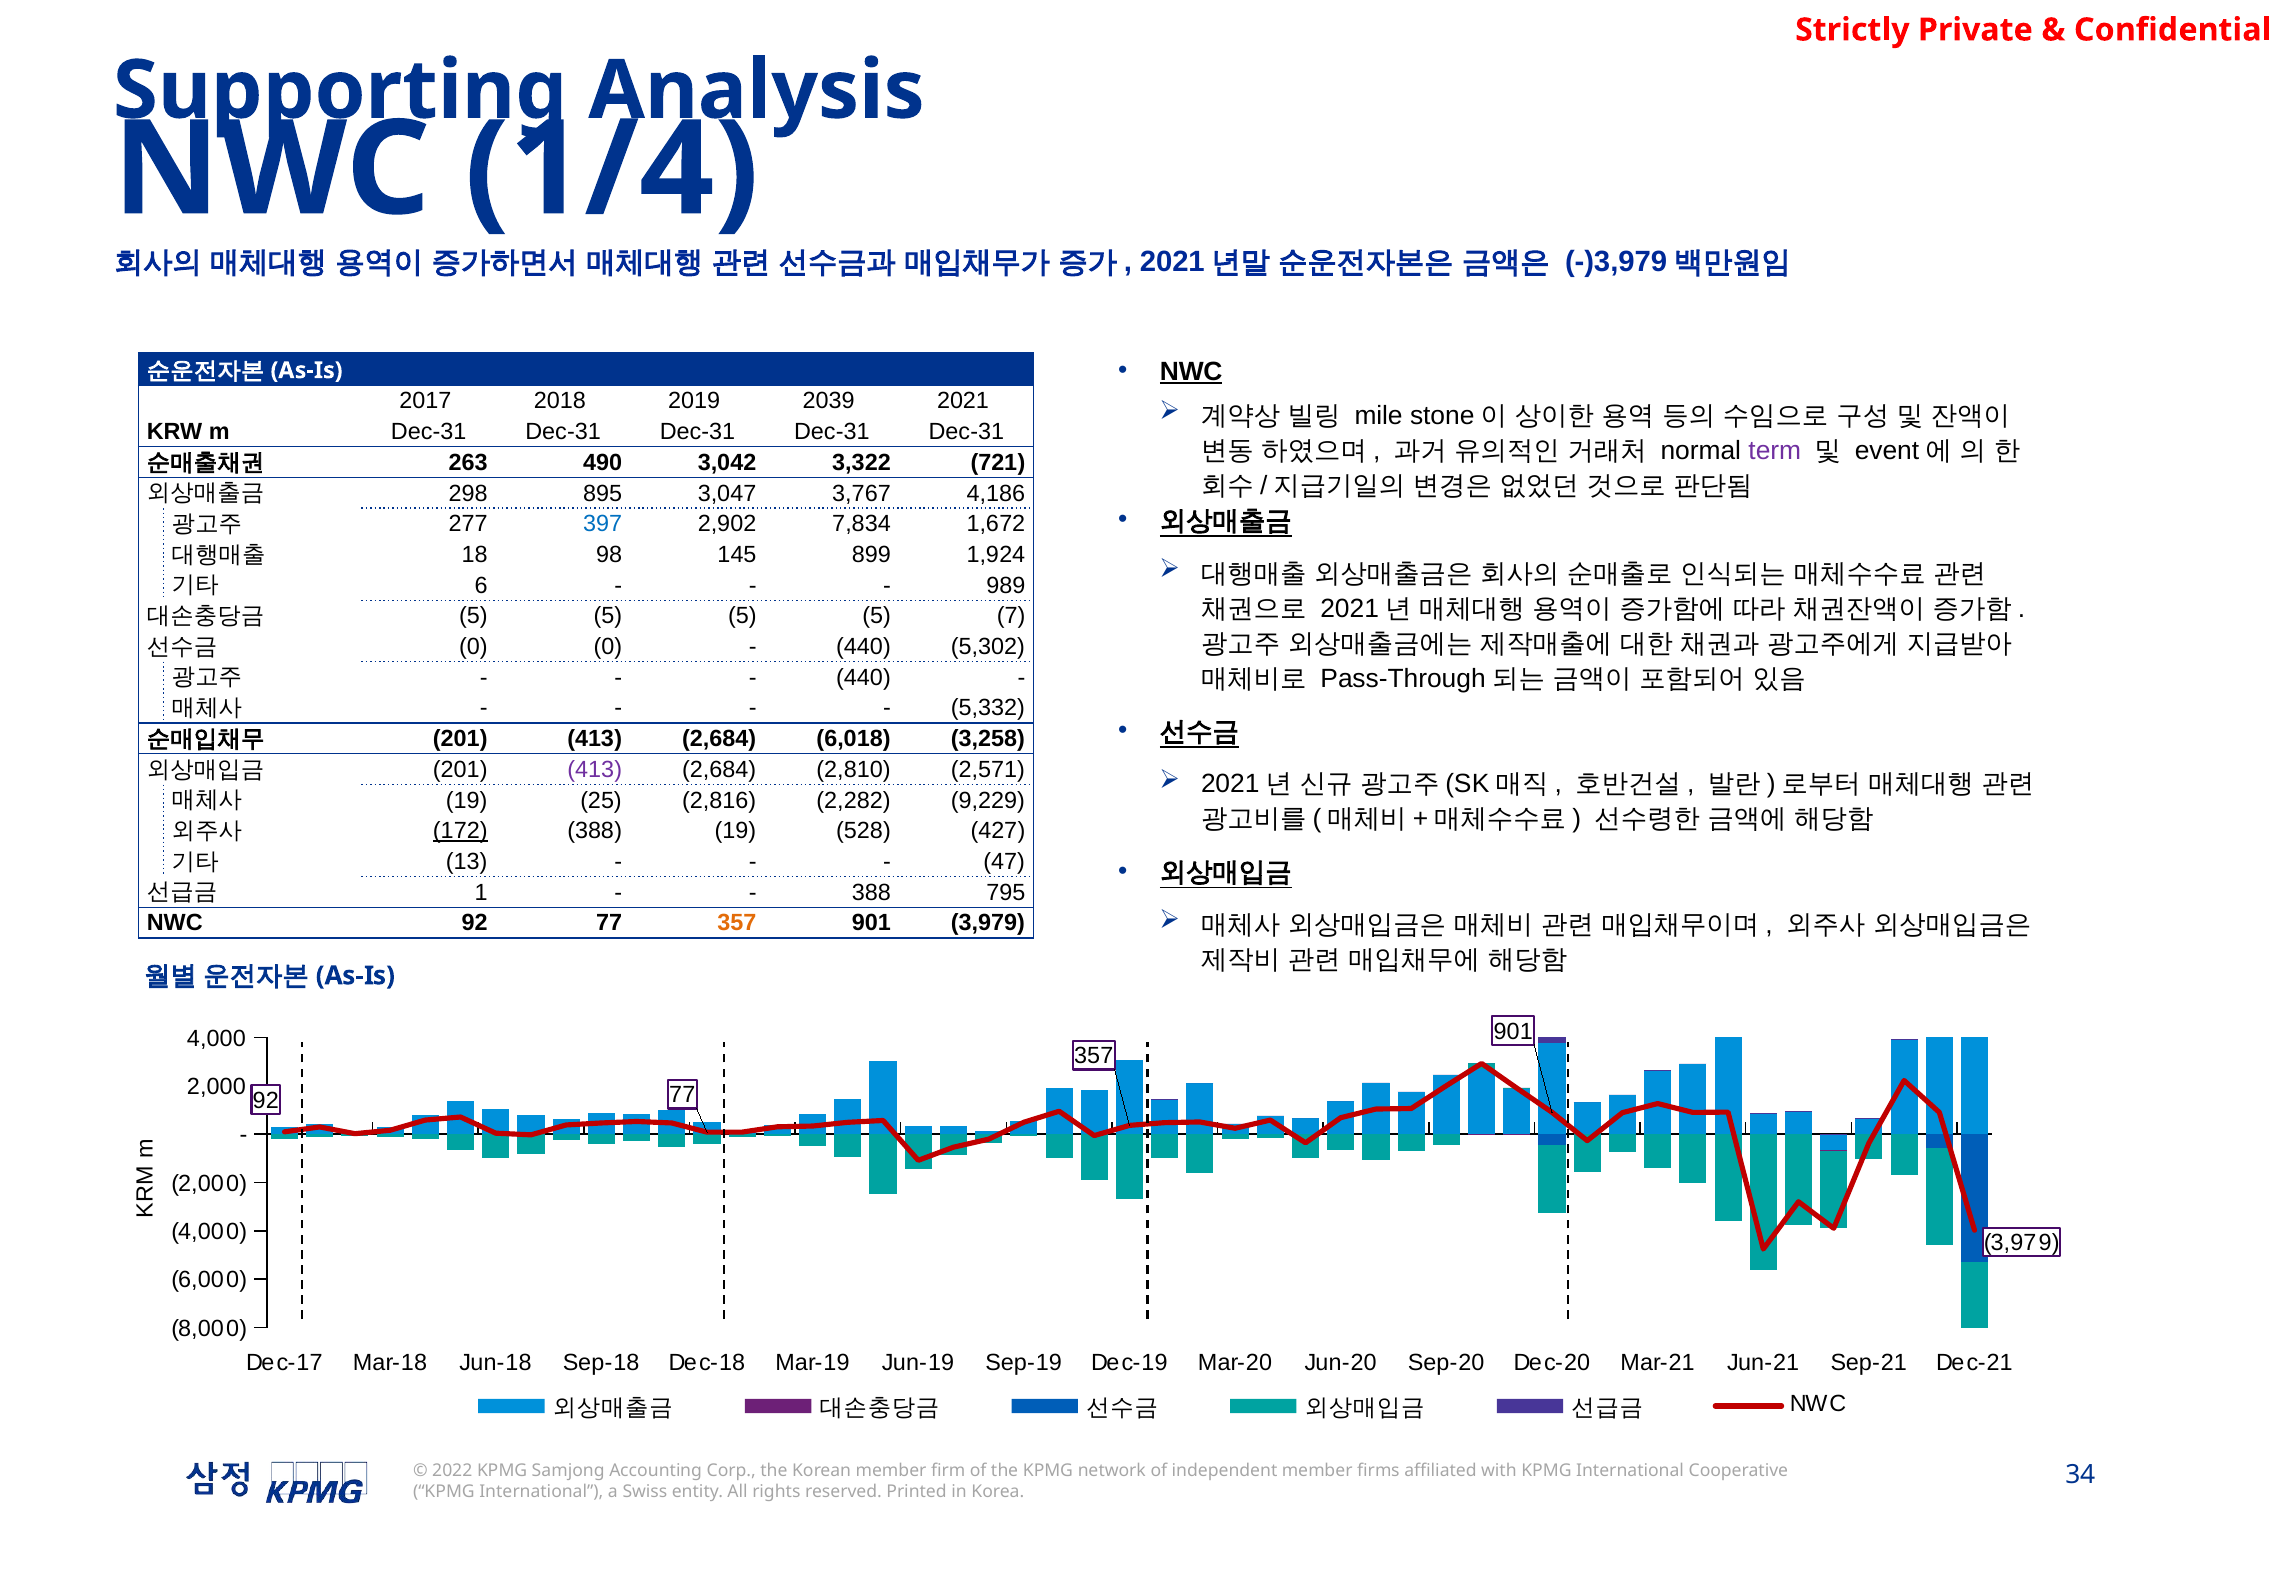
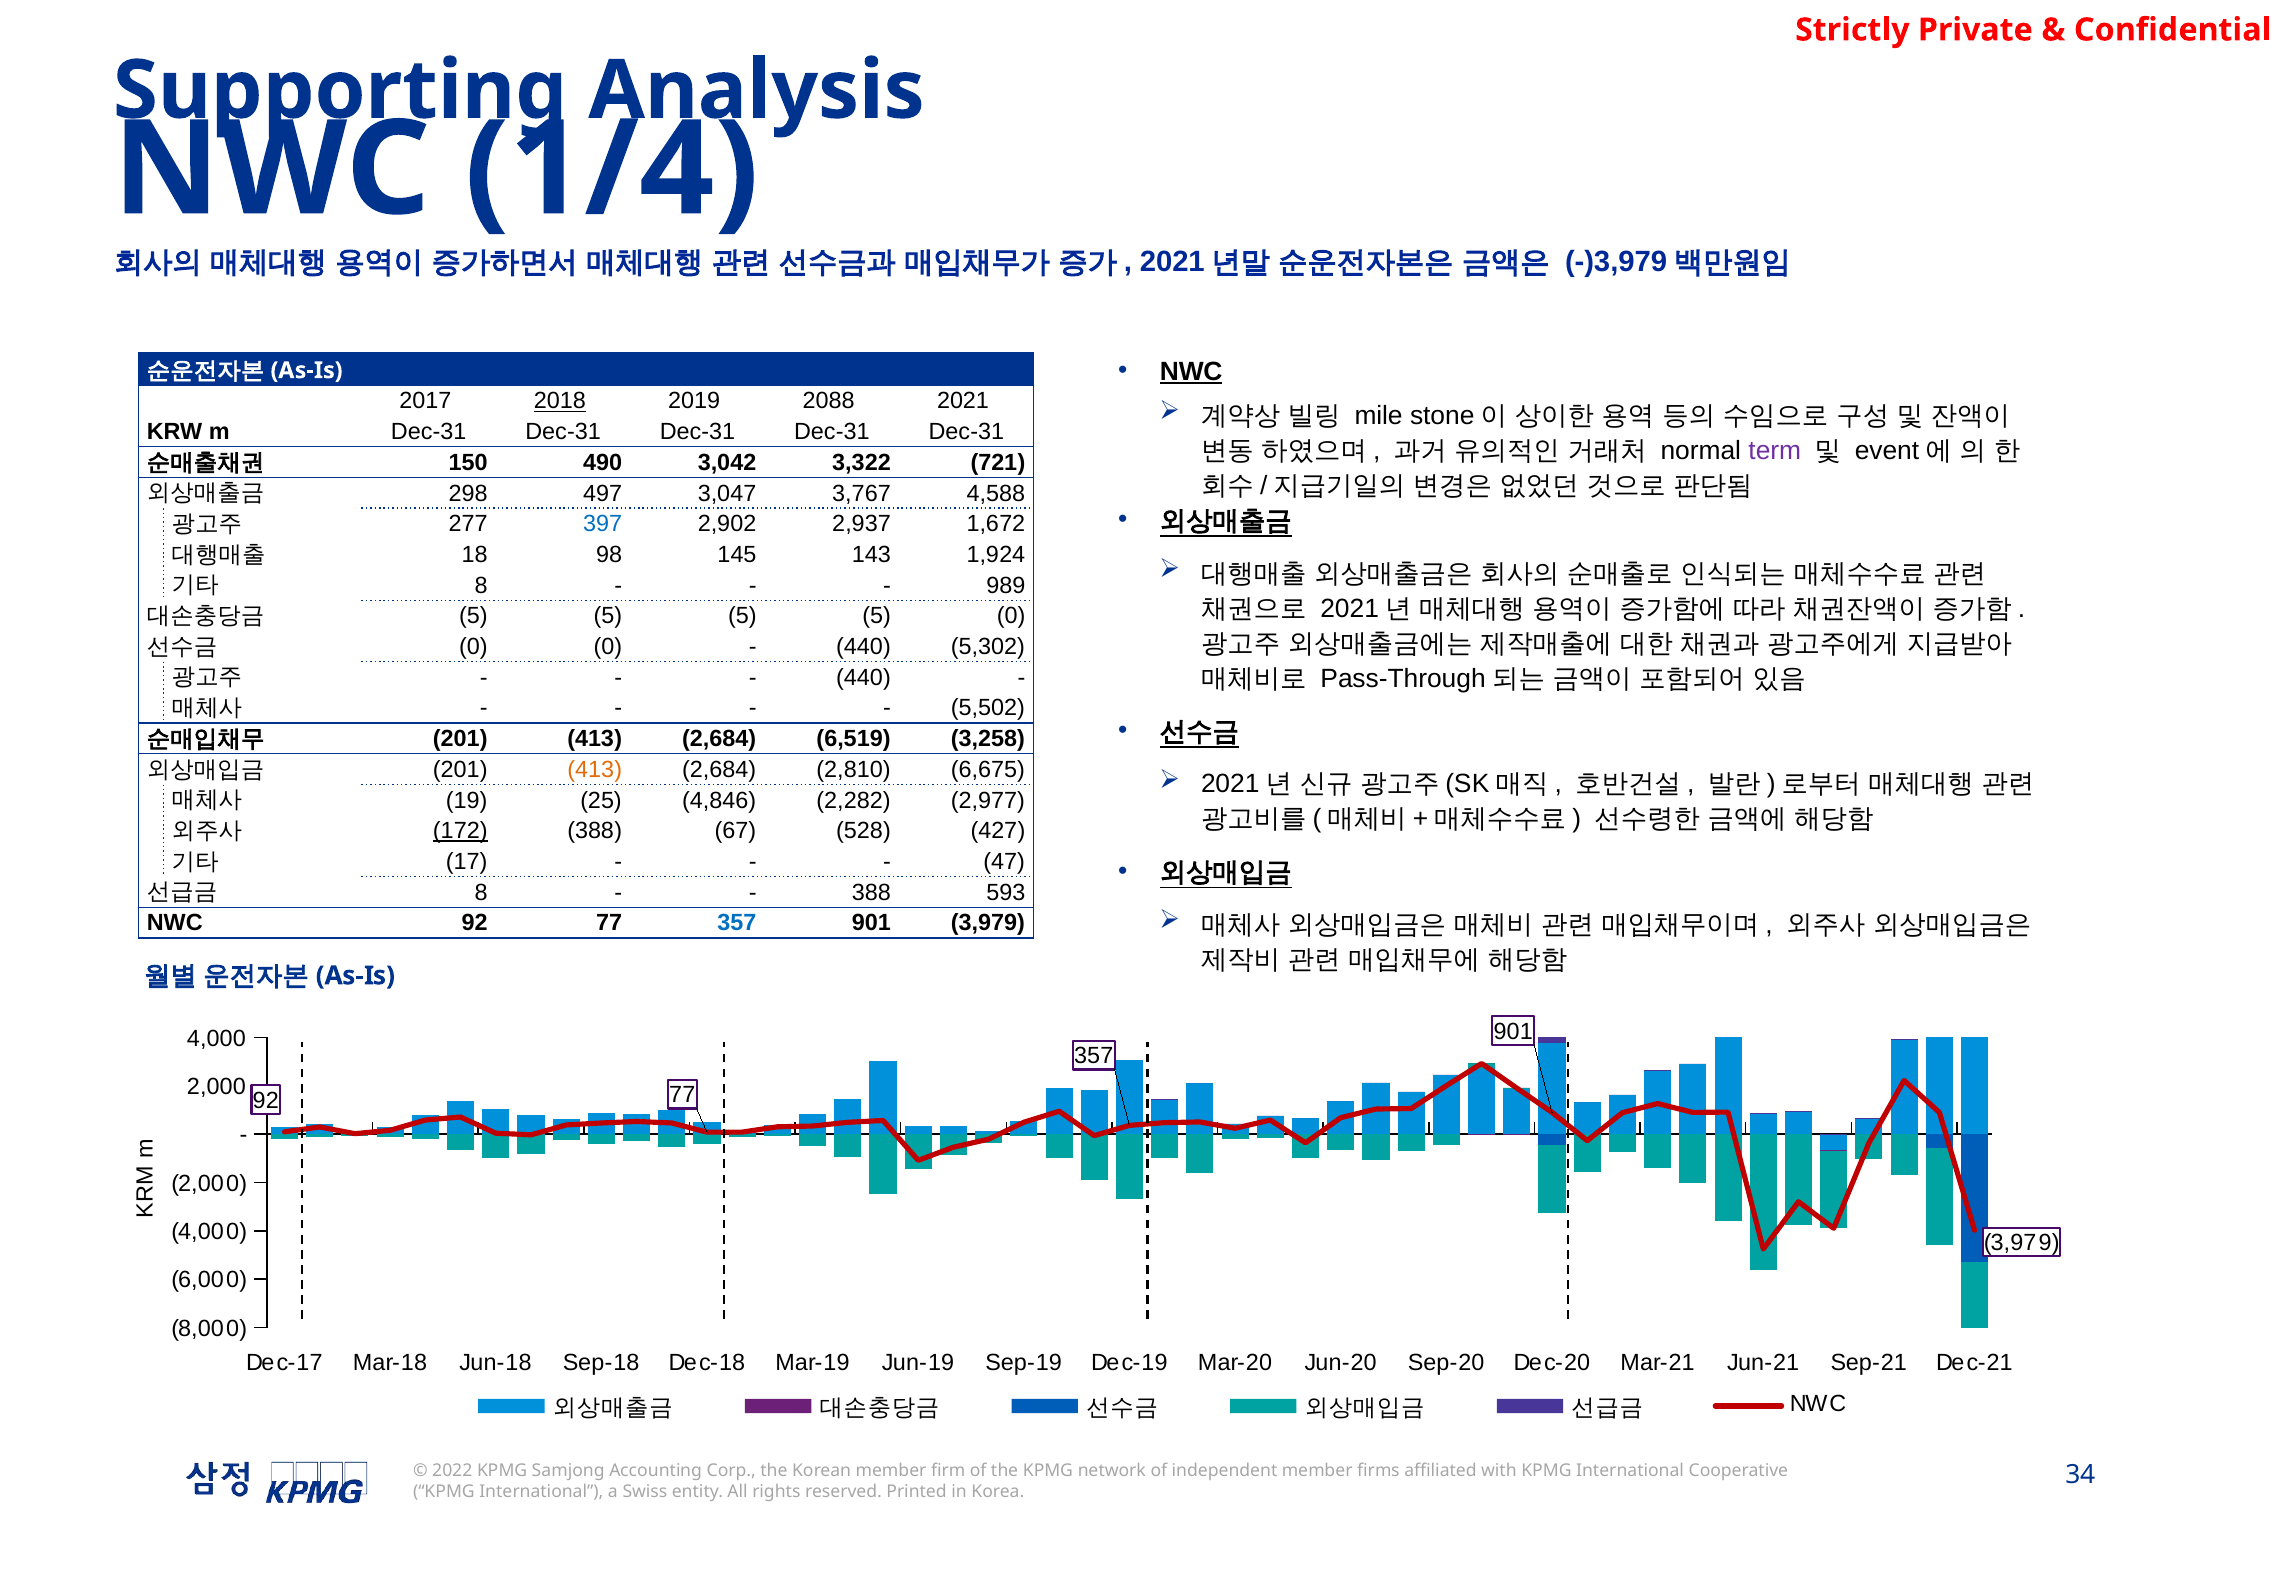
2018 underline: none -> present (560, 401)
2039: 2039 -> 2088 (829, 401)
263: 263 -> 150 (468, 462)
895: 895 -> 497 (603, 493)
4,186: 4,186 -> 4,588 (996, 493)
7,834: 7,834 -> 2,937 (862, 524)
899: 899 -> 143 (871, 555)
6: 6 -> 8 (481, 585)
5 7: 7 -> 0 (1011, 616)
5,332: 5,332 -> 5,502 (988, 708)
6,018: 6,018 -> 6,519 (854, 739)
413 colour: purple -> orange (595, 769)
2,571: 2,571 -> 6,675 (988, 769)
2,816: 2,816 -> 4,846 (719, 800)
9,229: 9,229 -> 2,977 (988, 800)
388 19: 19 -> 67 (735, 831)
13: 13 -> 17 (467, 862)
1: 1 -> 8 (481, 892)
795: 795 -> 593 (1006, 892)
357 colour: orange -> blue (737, 923)
